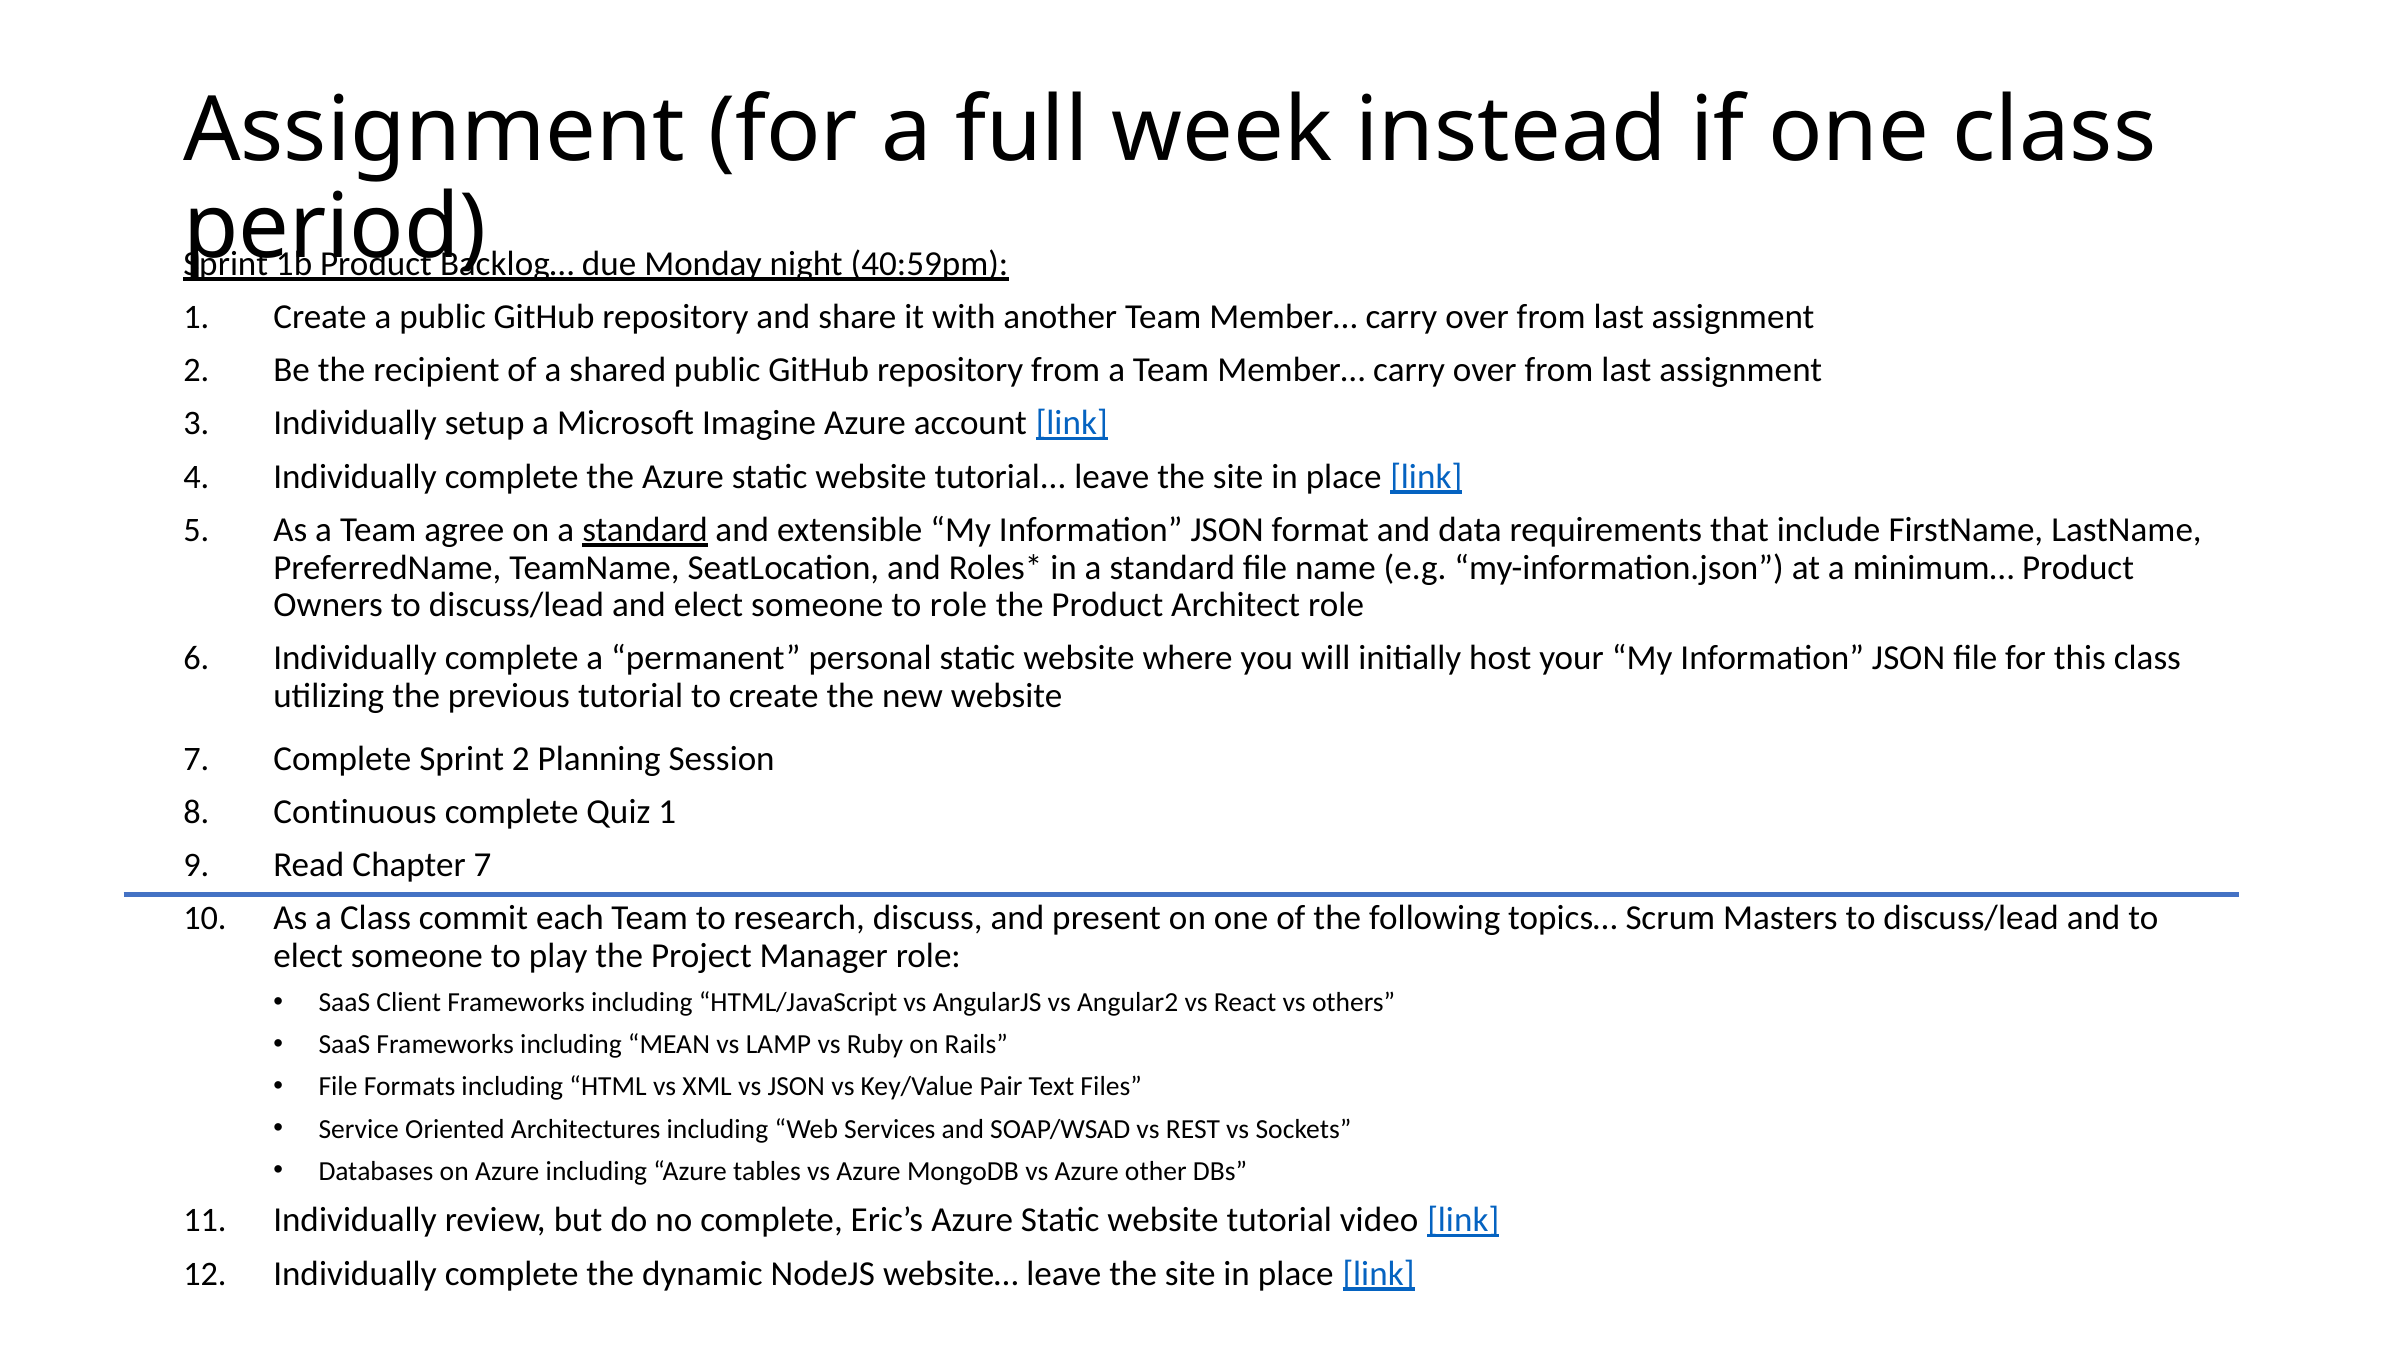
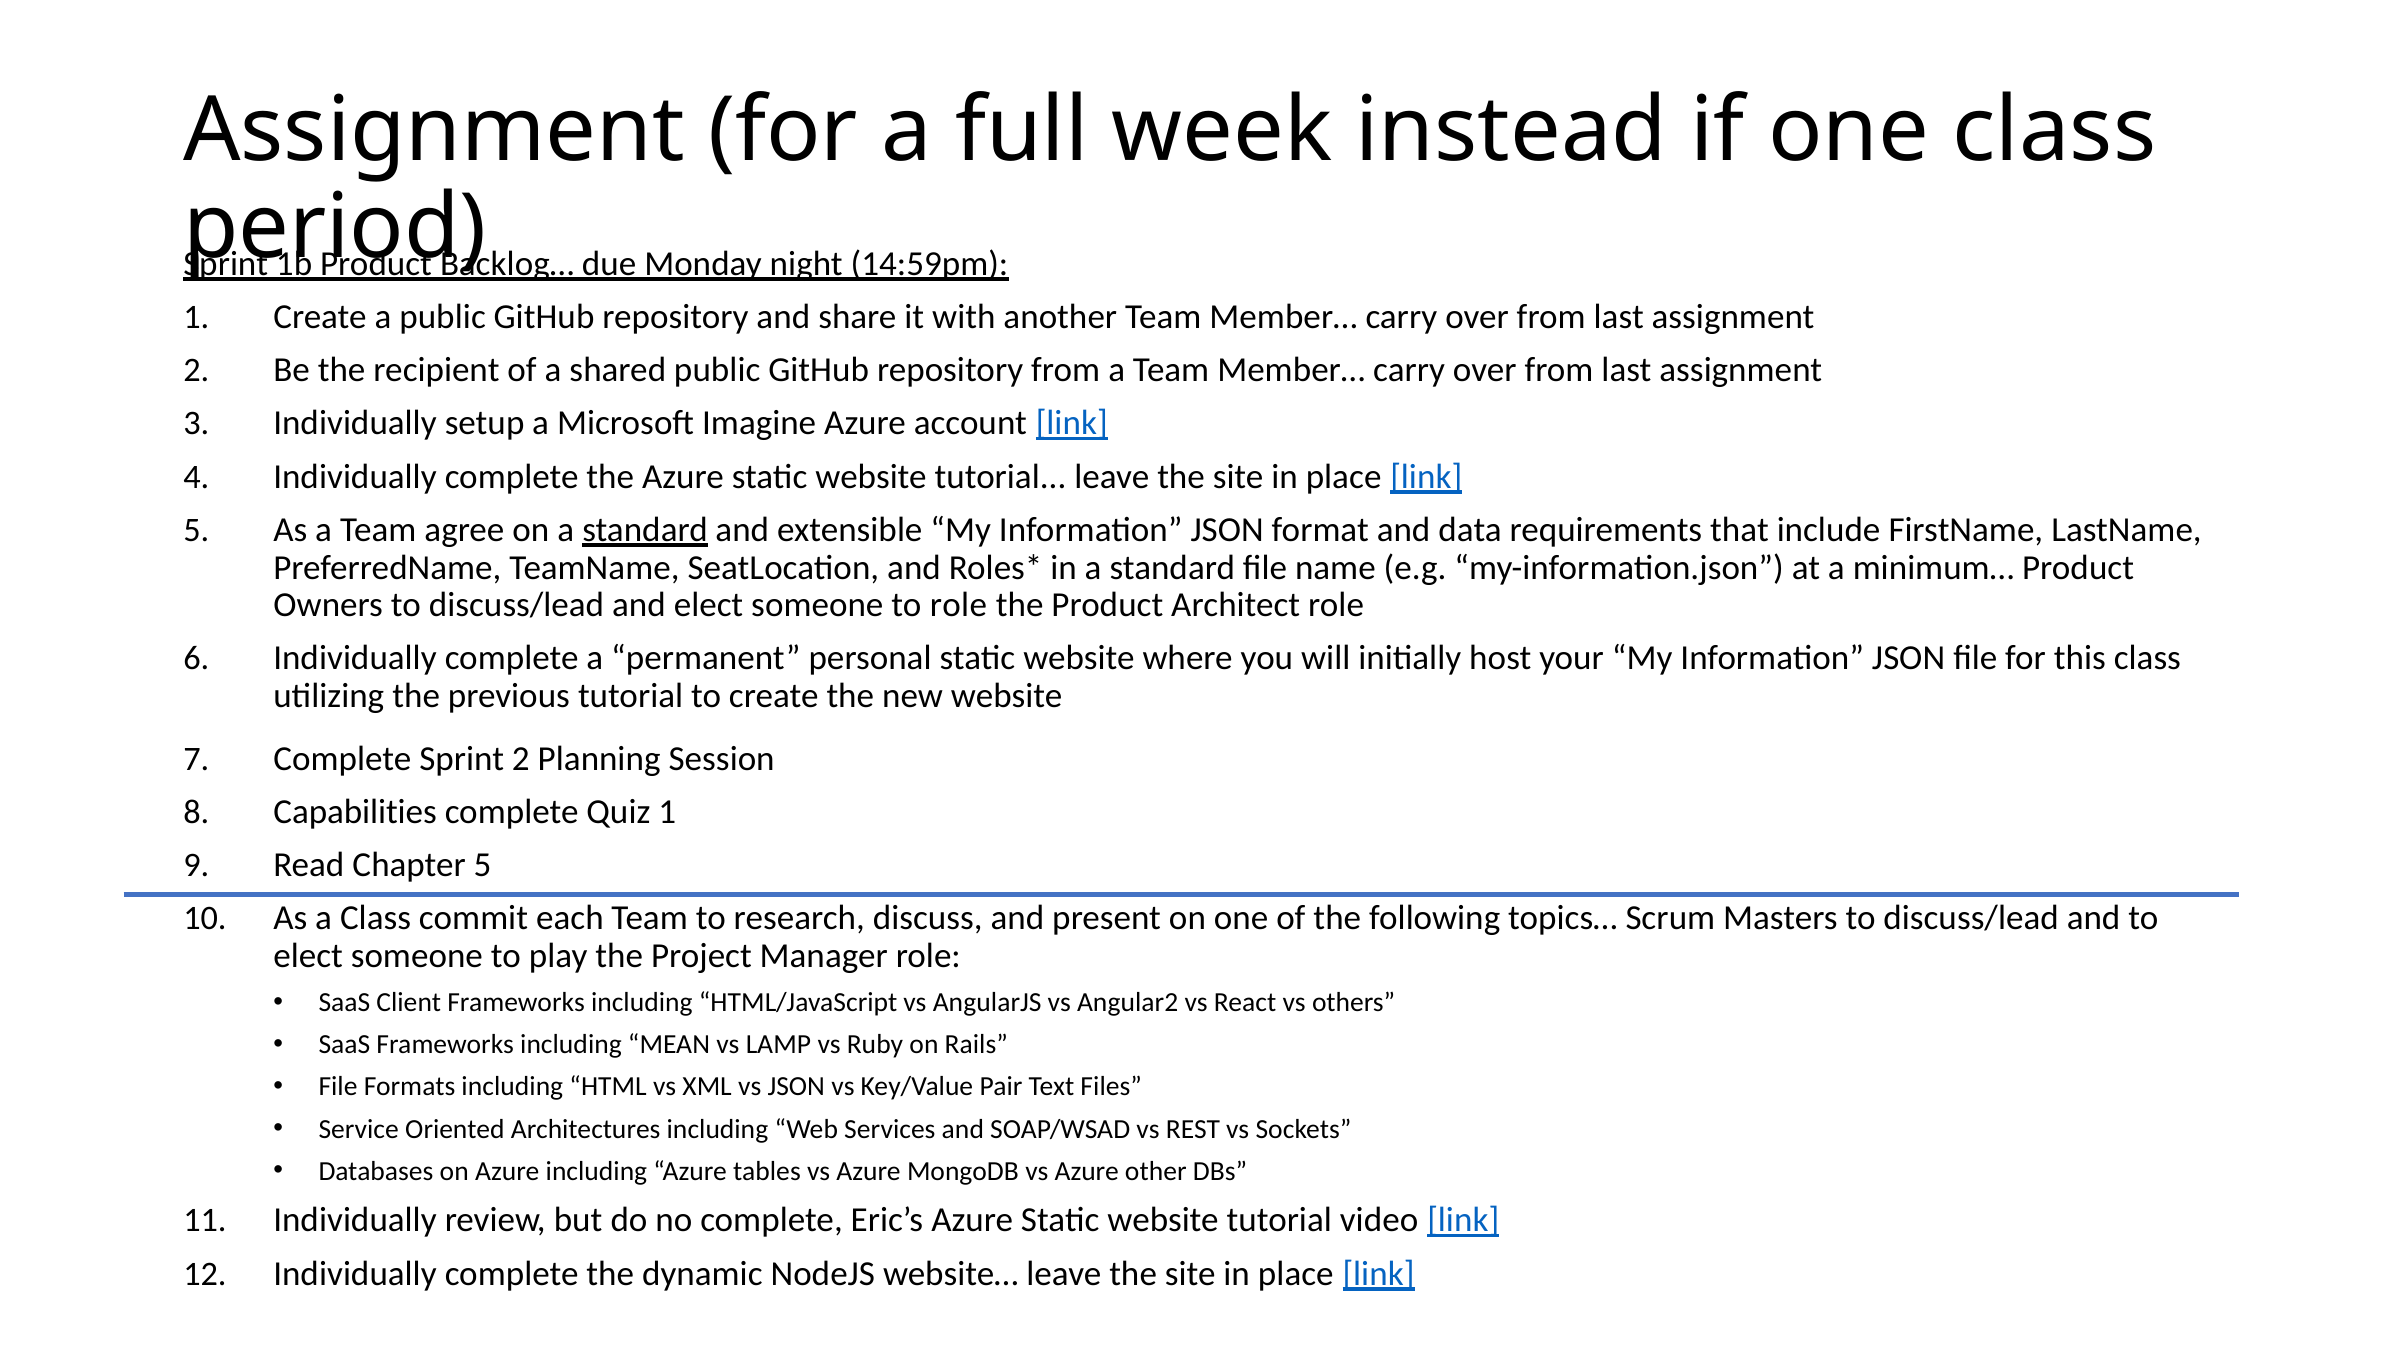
40:59pm: 40:59pm -> 14:59pm (929, 264)
Continuous: Continuous -> Capabilities (355, 812)
Chapter 7: 7 -> 5 (483, 865)
